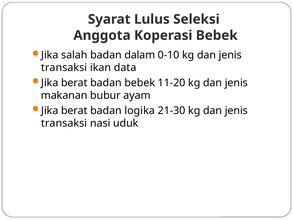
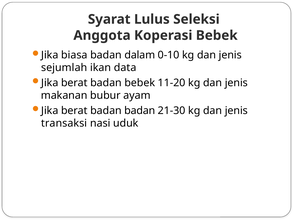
salah: salah -> biasa (74, 55)
transaksi: transaksi -> sejumlah (64, 68)
badan logika: logika -> badan (140, 110)
